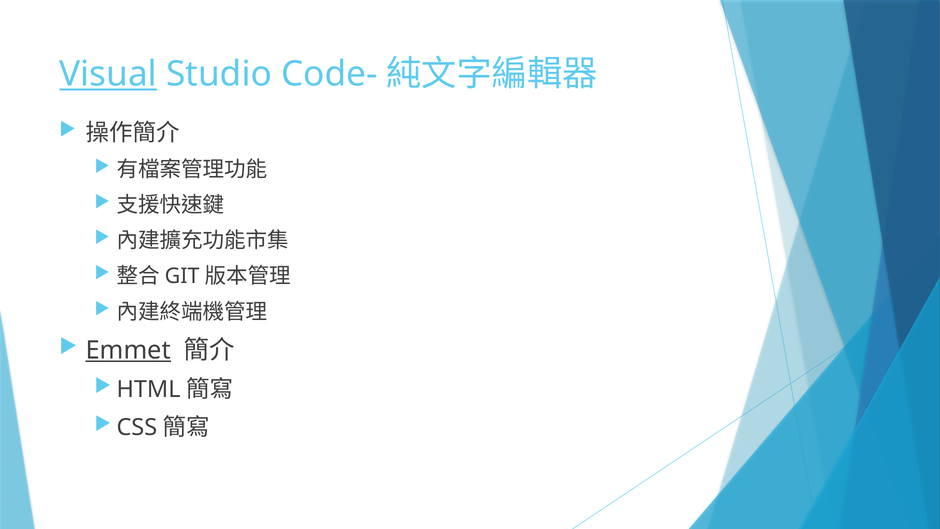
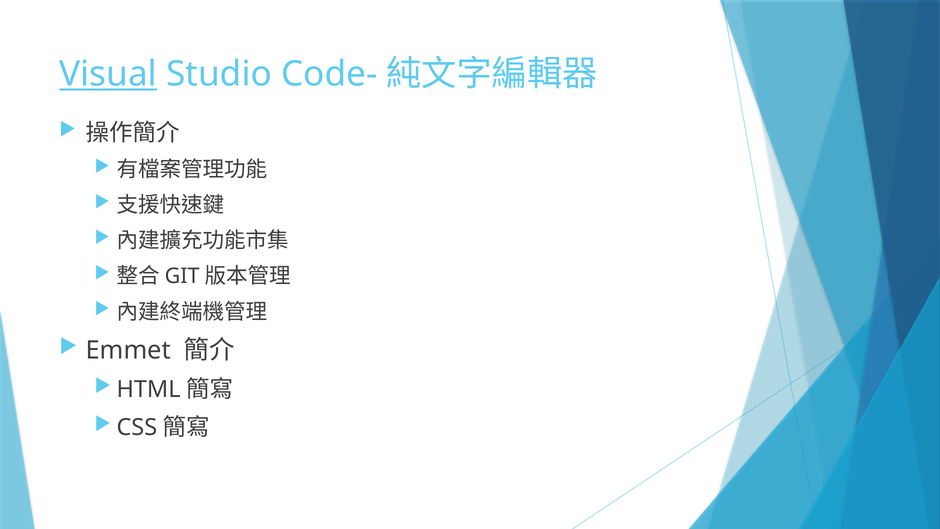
Emmet underline: present -> none (128, 350)
